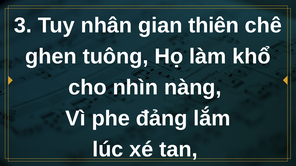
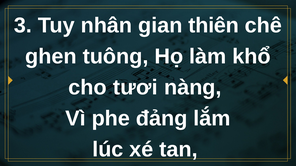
nhìn: nhìn -> tươi (135, 88)
